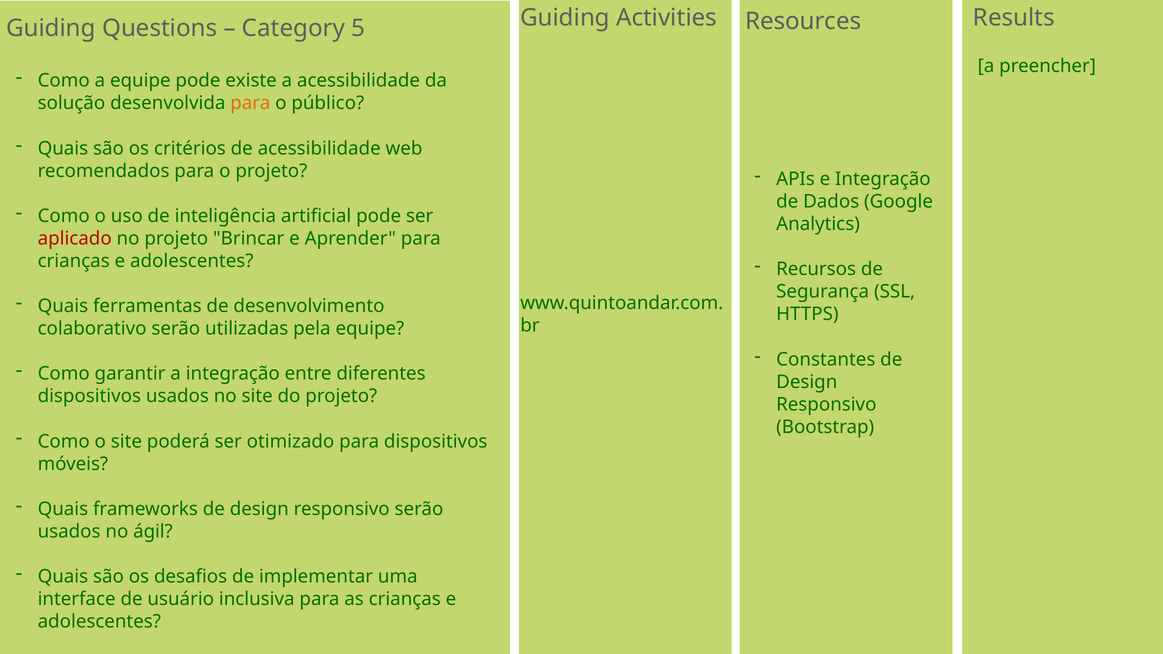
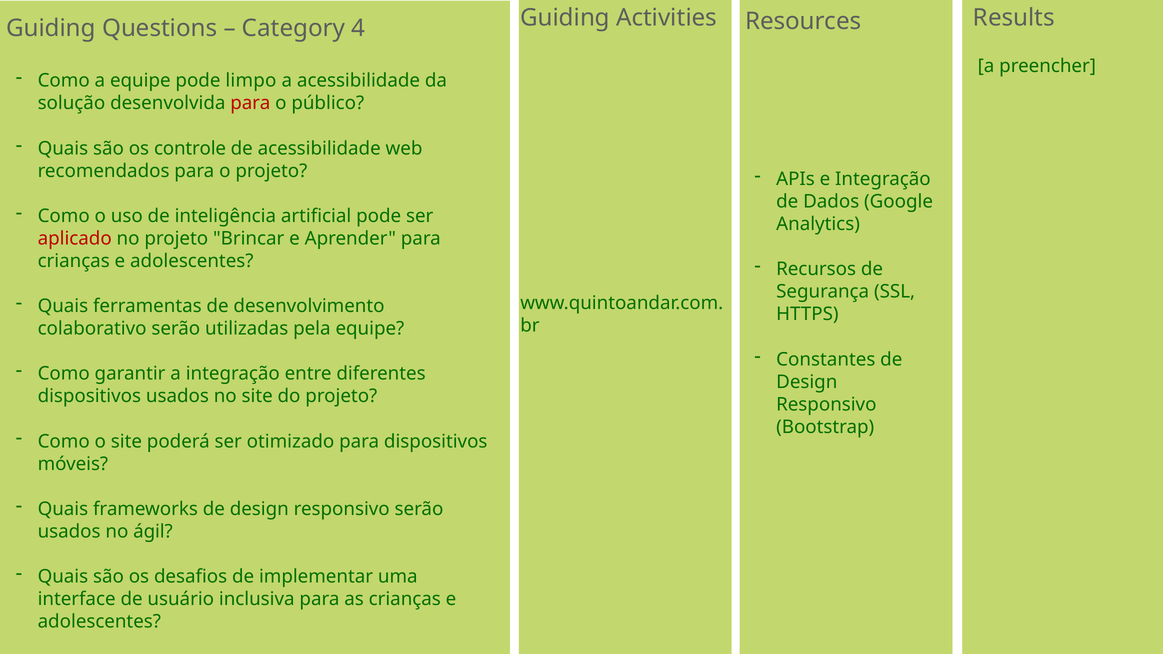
5: 5 -> 4 (358, 28)
existe: existe -> limpo (251, 81)
para colour: orange -> red (250, 103)
critérios: critérios -> controle (190, 148)
